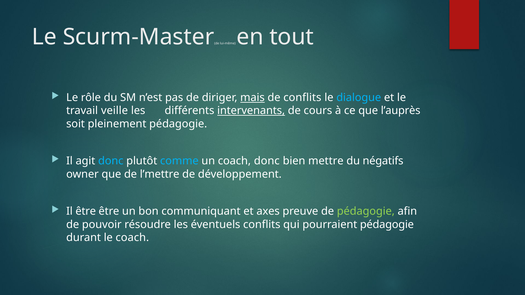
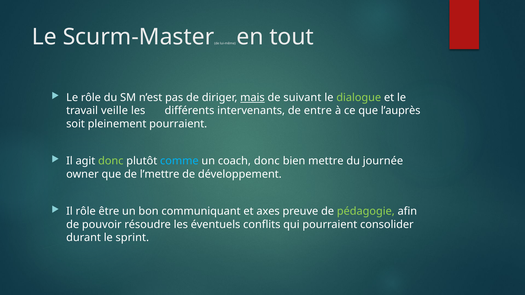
de conflits: conflits -> suivant (302, 98)
dialogue colour: light blue -> light green (359, 98)
intervenants underline: present -> none (251, 111)
cours: cours -> entre (318, 111)
pleinement pédagogie: pédagogie -> pourraient (178, 124)
donc colour: light blue -> light green (111, 161)
négatifs: négatifs -> journée (383, 161)
Il être: être -> rôle (86, 212)
pourraient pédagogie: pédagogie -> consolider (387, 225)
le coach: coach -> sprint (132, 238)
